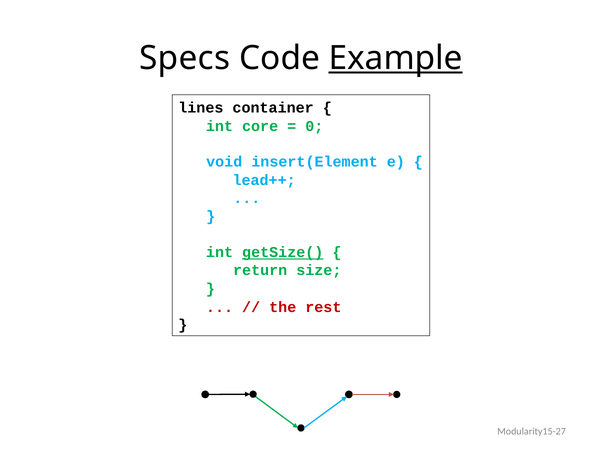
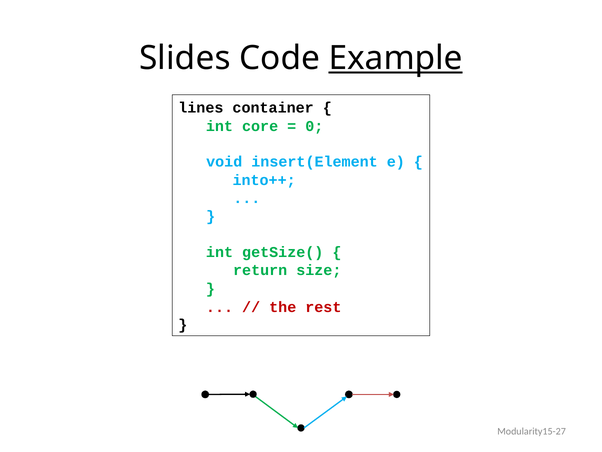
Specs: Specs -> Slides (185, 58)
lead++: lead++ -> into++ (264, 180)
getSize( underline: present -> none (283, 252)
